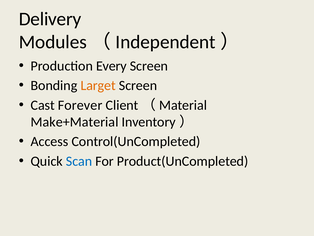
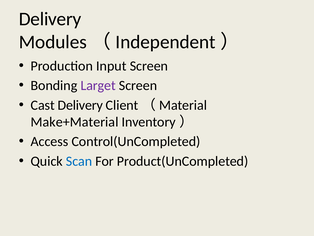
Every: Every -> Input (111, 66)
Larget colour: orange -> purple (98, 85)
Cast Forever: Forever -> Delivery (80, 105)
